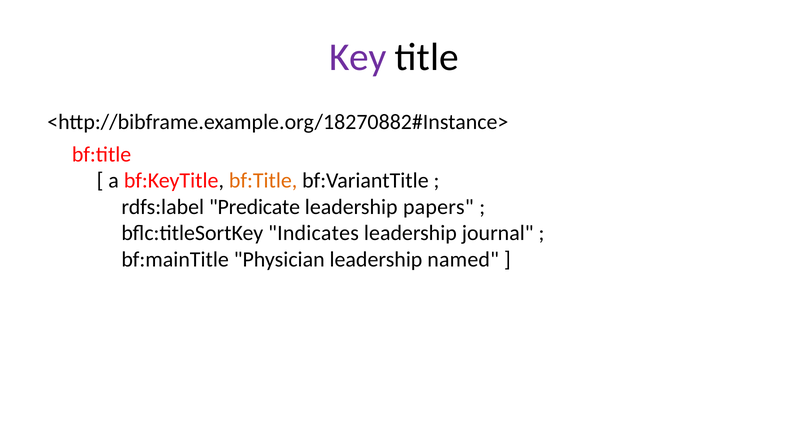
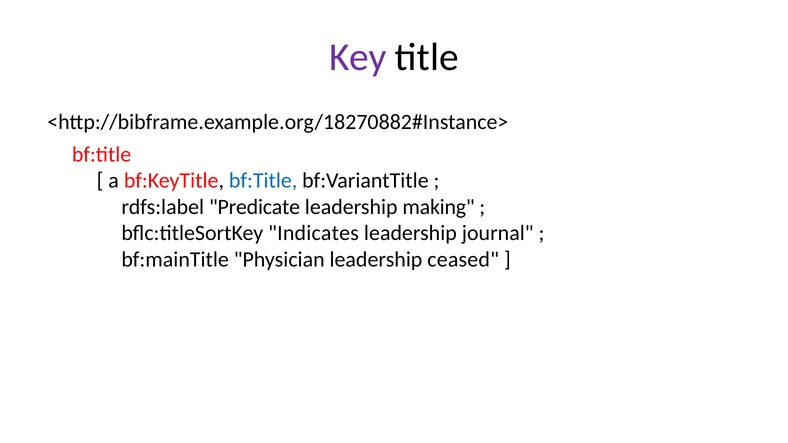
bf:Title colour: orange -> blue (263, 181)
papers: papers -> making (439, 207)
named: named -> ceased (463, 260)
